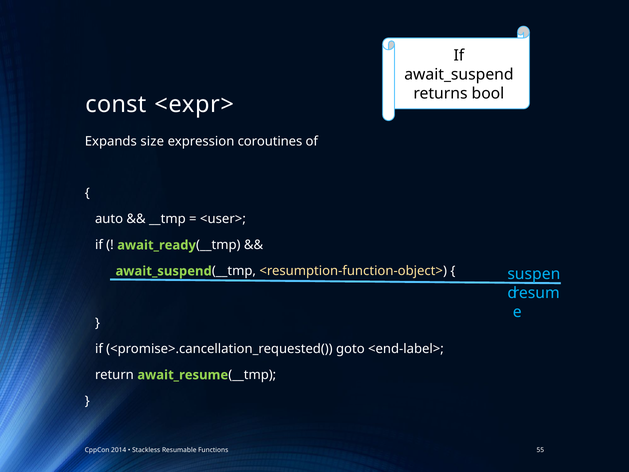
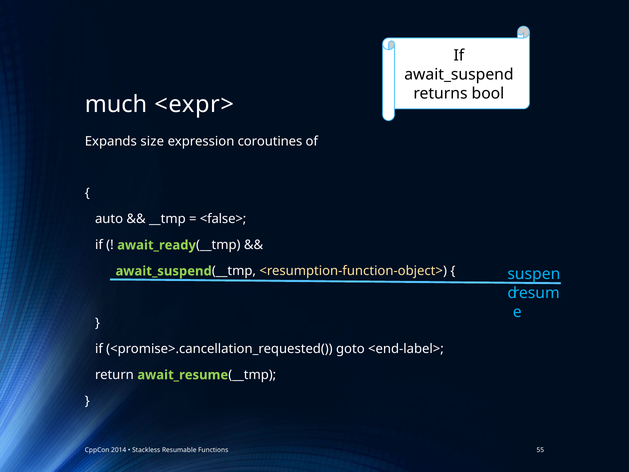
const: const -> much (116, 104)
<user>: <user> -> <false> (223, 219)
